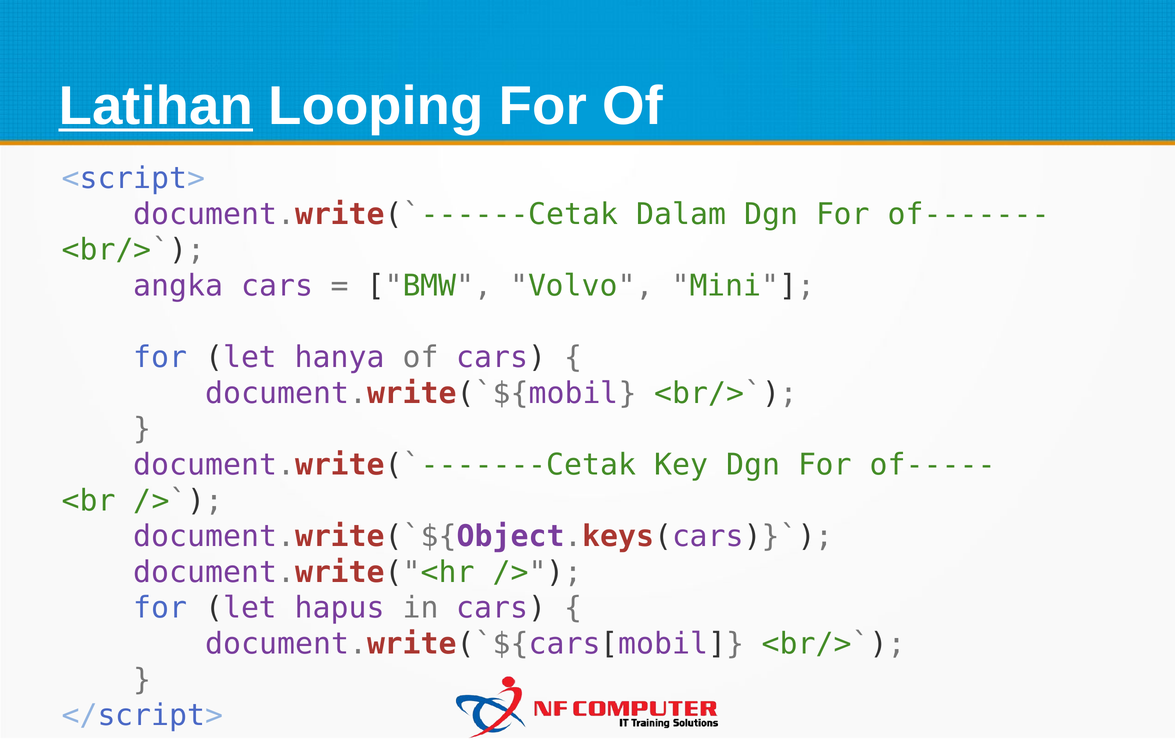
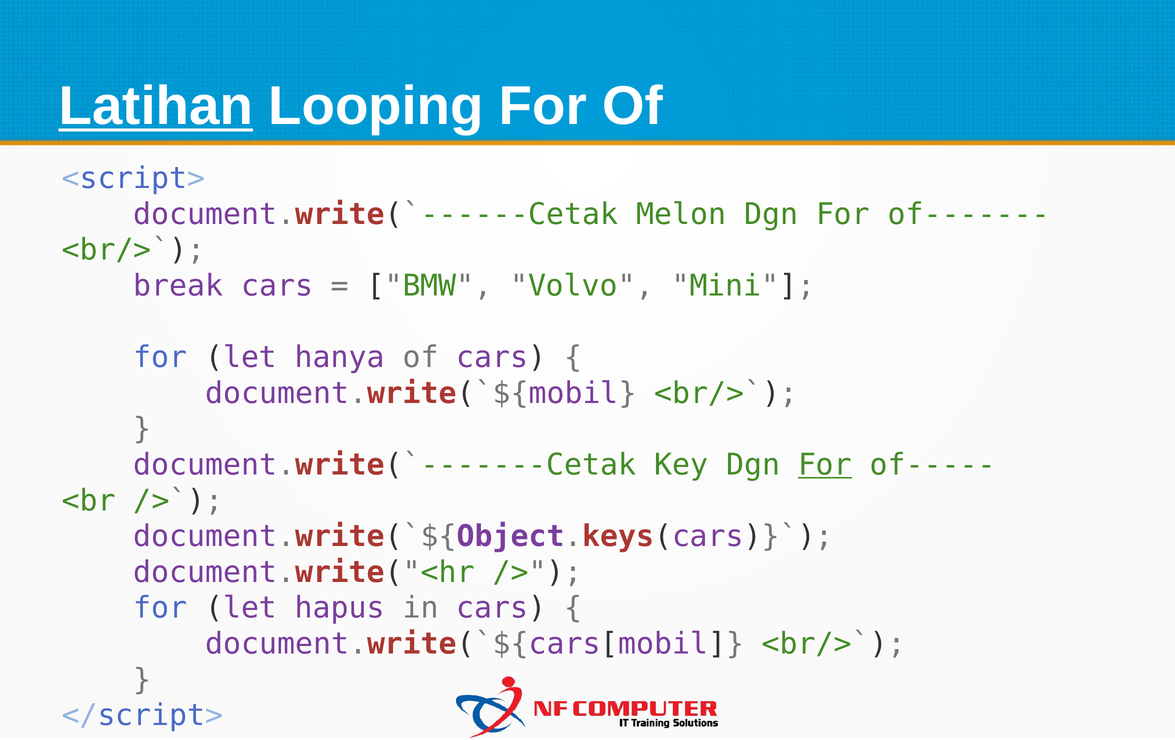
Dalam: Dalam -> Melon (681, 214)
angka: angka -> break (178, 286)
For underline: none -> present (825, 465)
